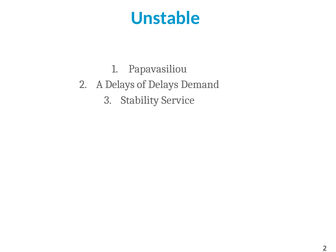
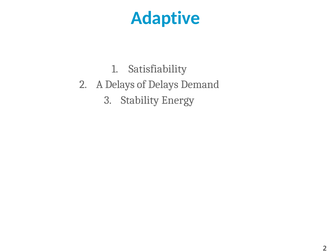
Unstable: Unstable -> Adaptive (165, 18)
Papavasiliou: Papavasiliou -> Satisfiability (158, 69)
Service: Service -> Energy (178, 100)
